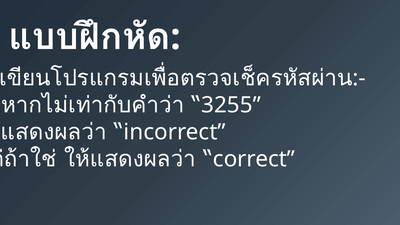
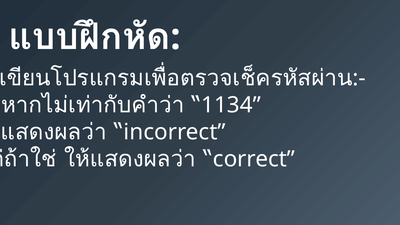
3255: 3255 -> 1134 (231, 105)
